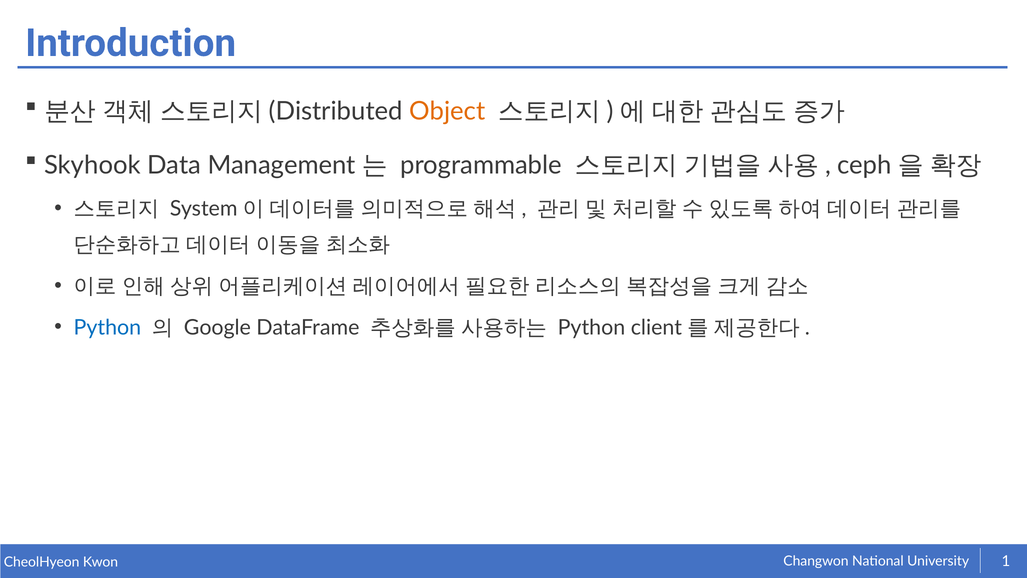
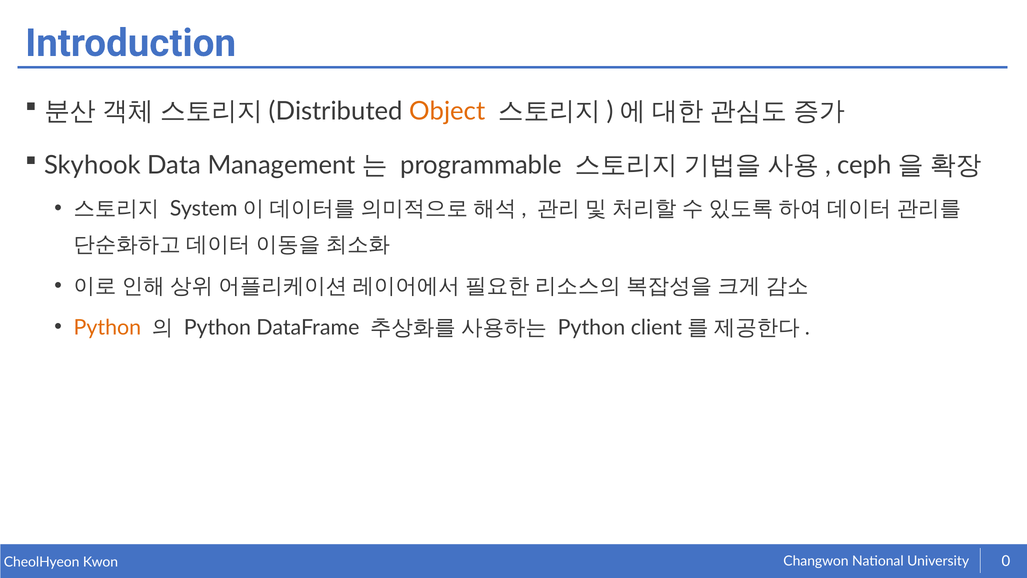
Python colour: blue -> orange (107, 327)
Google: Google -> Python (217, 327)
1: 1 -> 0 (1006, 561)
